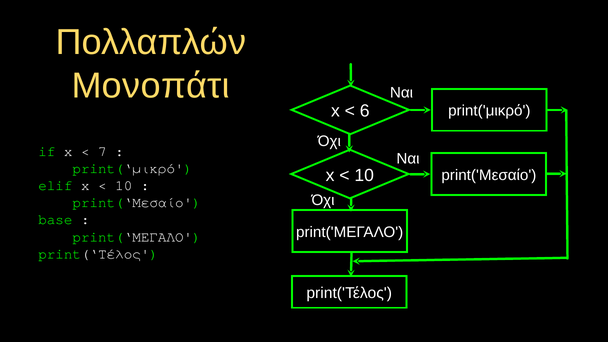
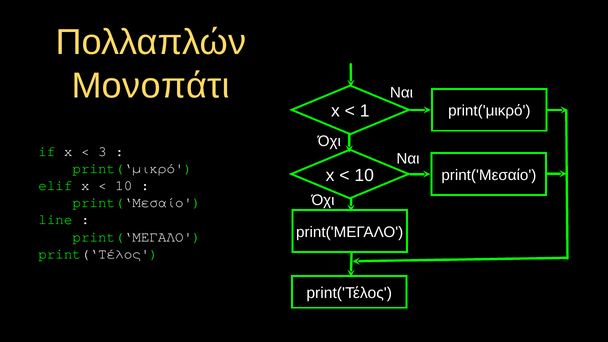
6: 6 -> 1 (365, 111)
7: 7 -> 3 (102, 151)
base: base -> line (55, 220)
